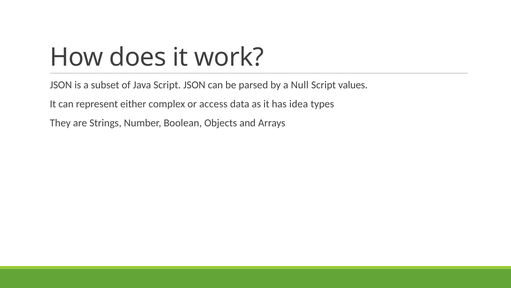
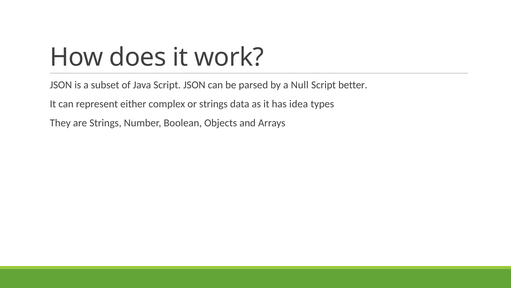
values: values -> better (353, 85)
or access: access -> strings (213, 104)
